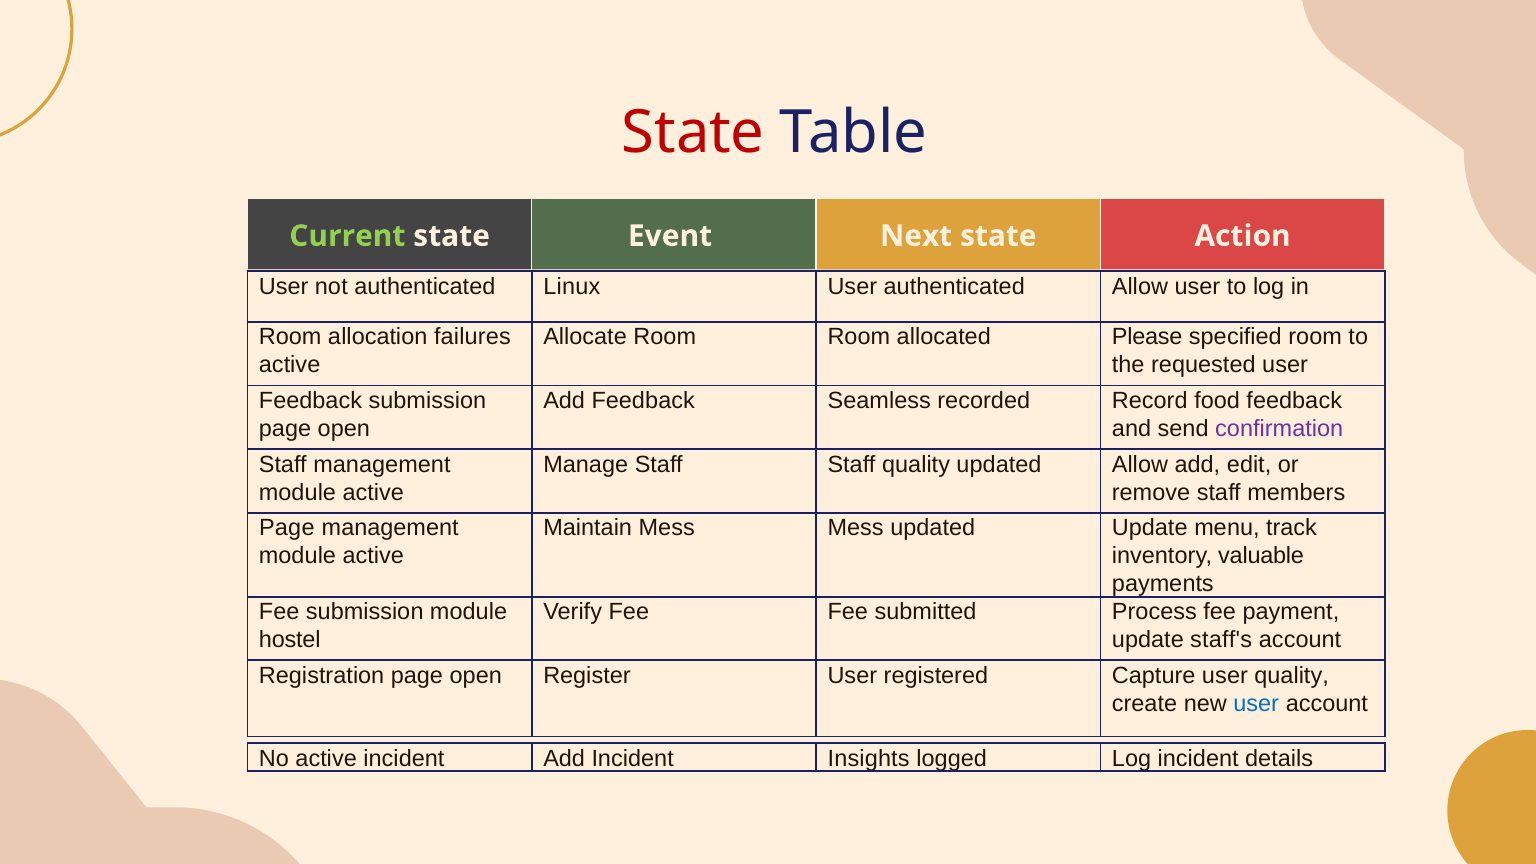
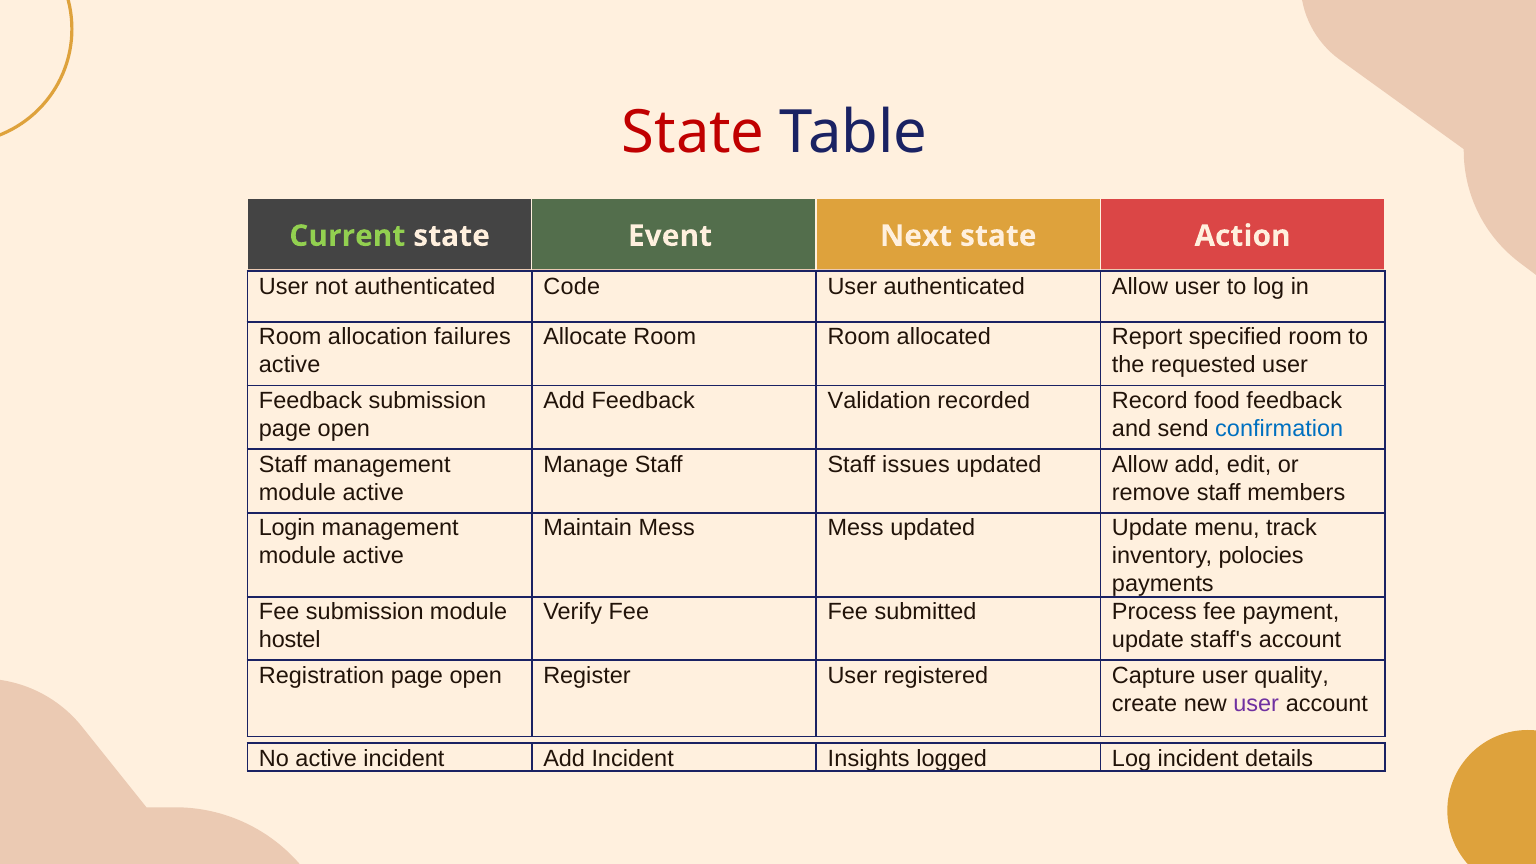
Linux: Linux -> Code (572, 286)
Please: Please -> Report (1147, 337)
Seamless: Seamless -> Validation (879, 401)
confirmation colour: purple -> blue (1279, 429)
Staff quality: quality -> issues (916, 464)
Page: Page -> Login (287, 528)
valuable: valuable -> polocies (1261, 556)
user colour: blue -> purple (1256, 703)
